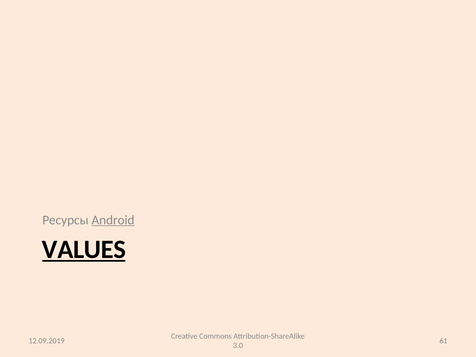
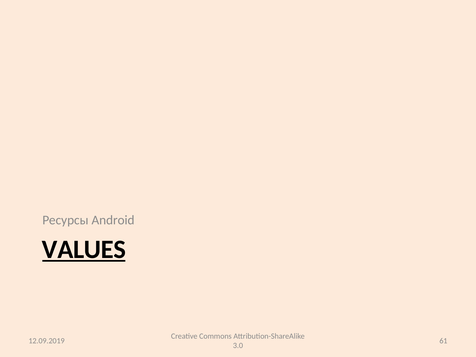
Android underline: present -> none (113, 220)
